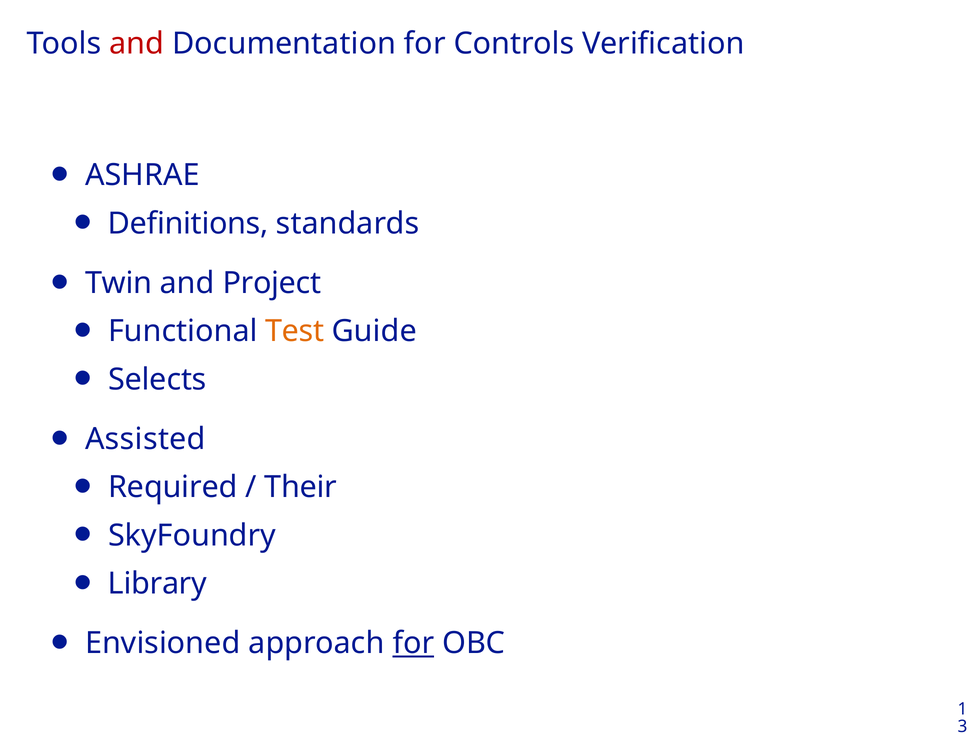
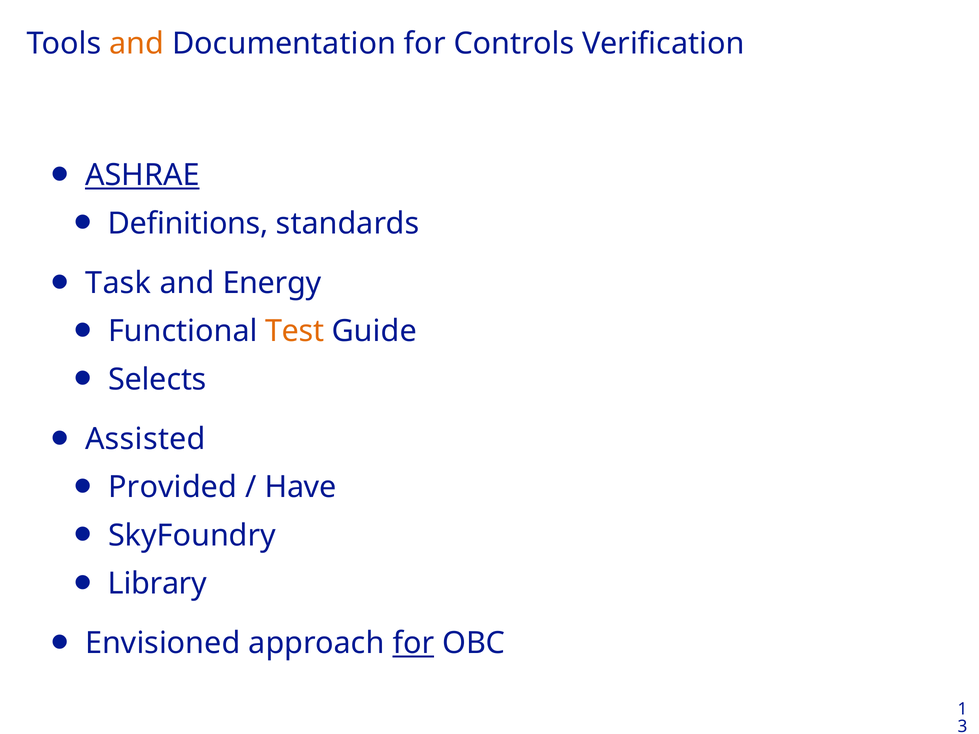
and colour: red -> orange (137, 43)
ASHRAE underline: none -> present (142, 175)
Twin: Twin -> Task (118, 283)
Project: Project -> Energy (272, 283)
Required: Required -> Provided (173, 487)
Their: Their -> Have (301, 487)
